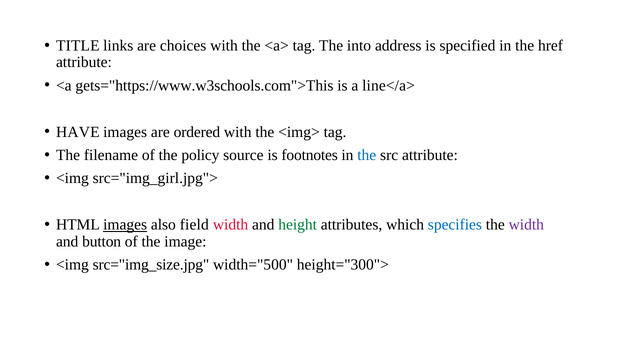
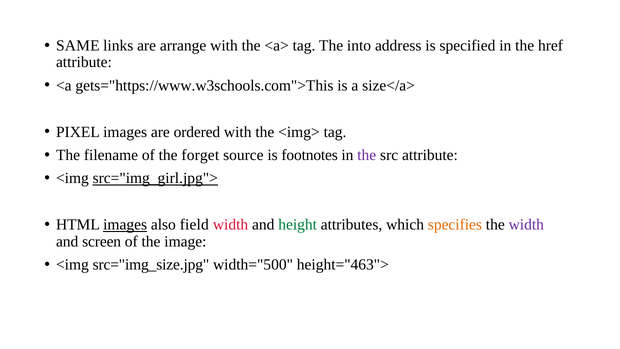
TITLE: TITLE -> SAME (78, 45)
choices: choices -> arrange (183, 45)
line</a>: line</a> -> size</a> (389, 85)
HAVE: HAVE -> PIXEL (78, 132)
policy: policy -> forget (200, 155)
the colour: blue -> purple (367, 155)
src="img_girl.jpg"> underline: none -> present (155, 178)
specifies colour: blue -> orange (455, 225)
button: button -> screen (102, 241)
height="300">: height="300"> -> height="463"> (343, 265)
